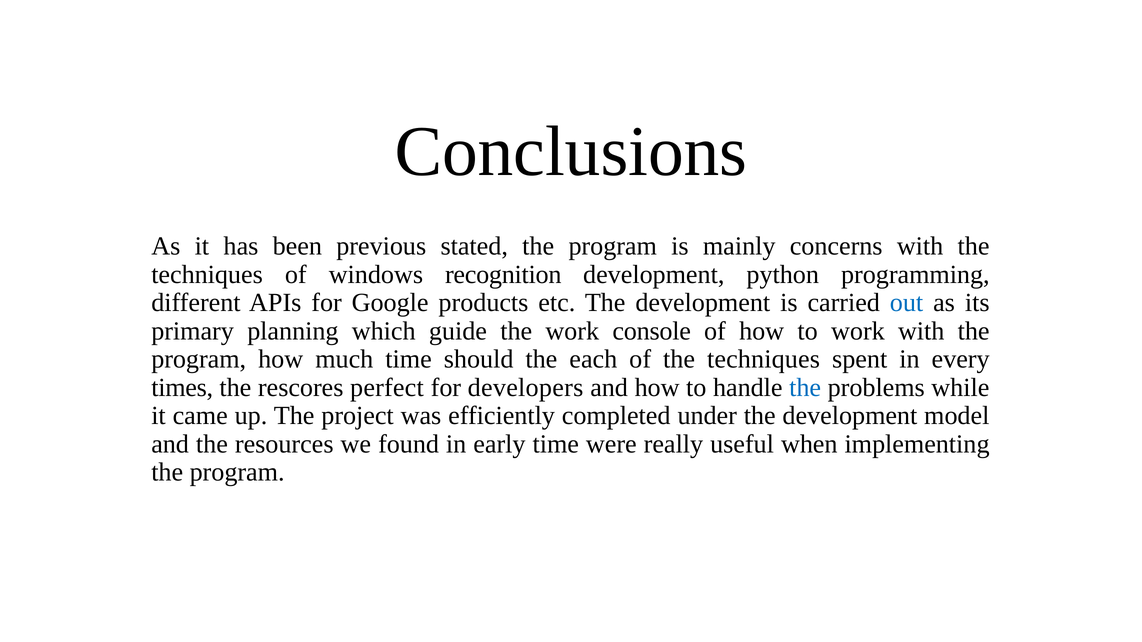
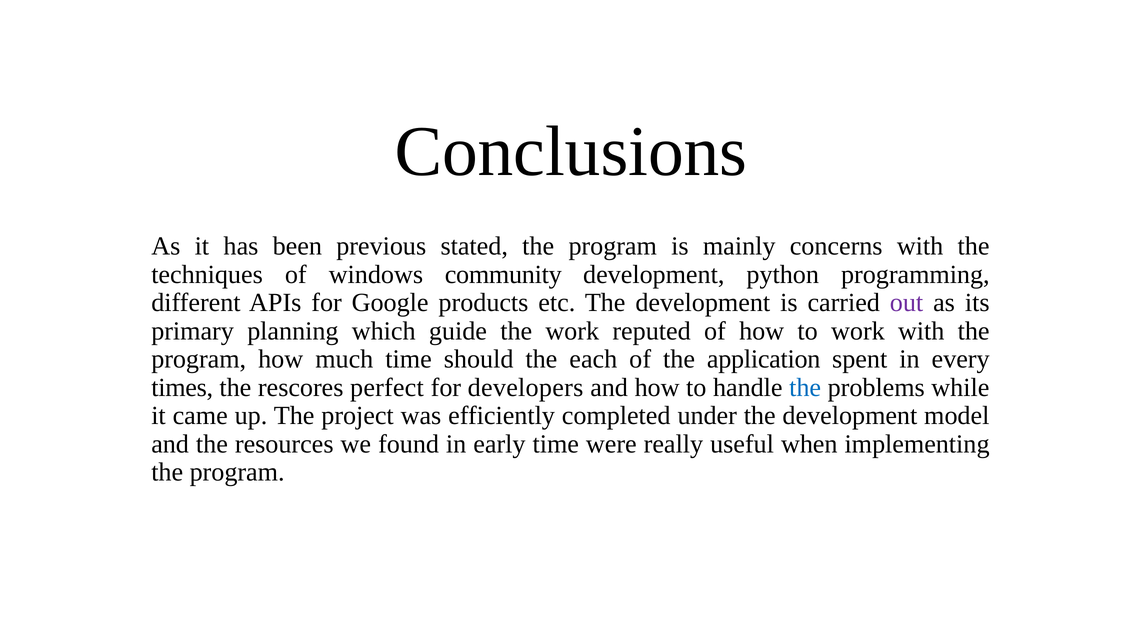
recognition: recognition -> community (503, 275)
out colour: blue -> purple (907, 303)
console: console -> reputed (652, 331)
of the techniques: techniques -> application (764, 359)
